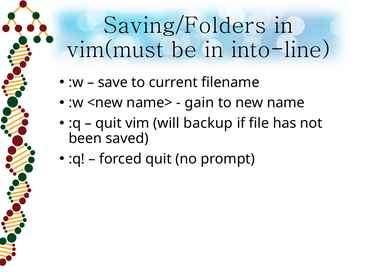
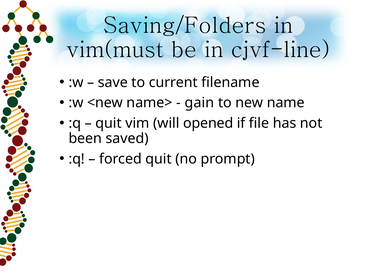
into-line: into-line -> cjvf-line (281, 50)
backup: backup -> opened (208, 123)
